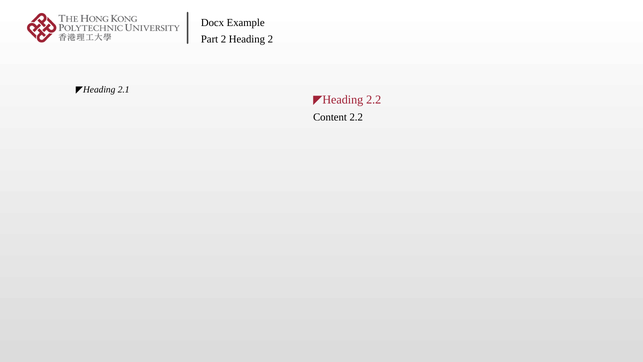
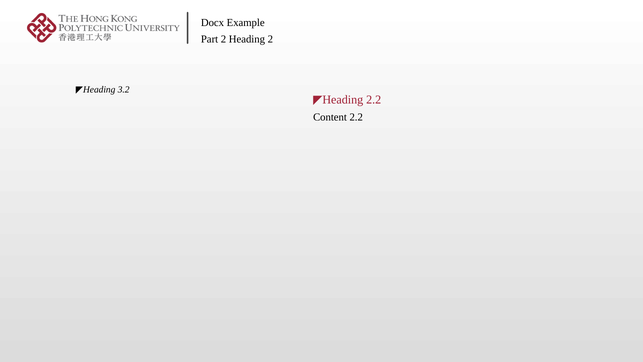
2.1: 2.1 -> 3.2 (124, 90)
